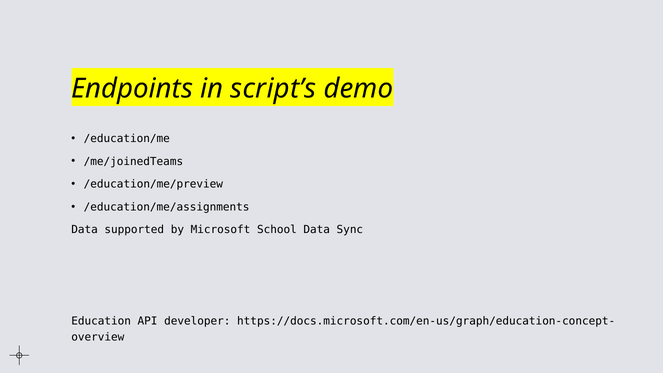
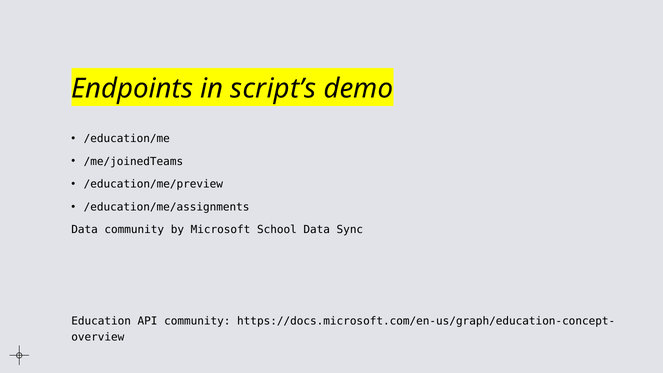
Data supported: supported -> community (134, 230)
API developer: developer -> community (197, 321)
